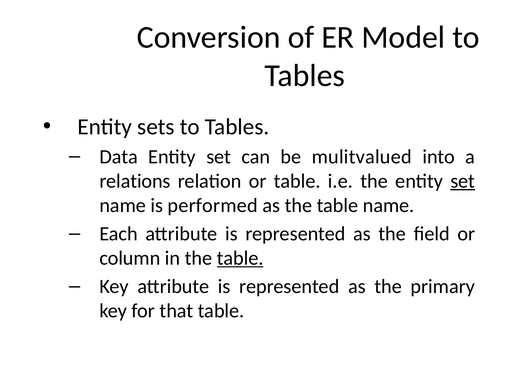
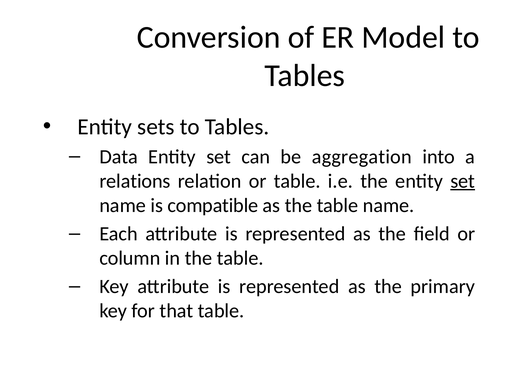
mulitvalued: mulitvalued -> aggregation (362, 157)
performed: performed -> compatible (213, 205)
table underline: present -> none (240, 258)
